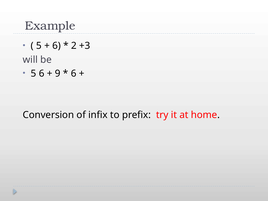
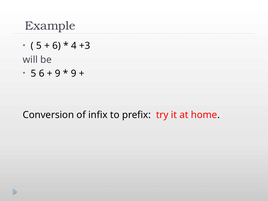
2: 2 -> 4 (74, 46)
6: 6 -> 9 (74, 73)
